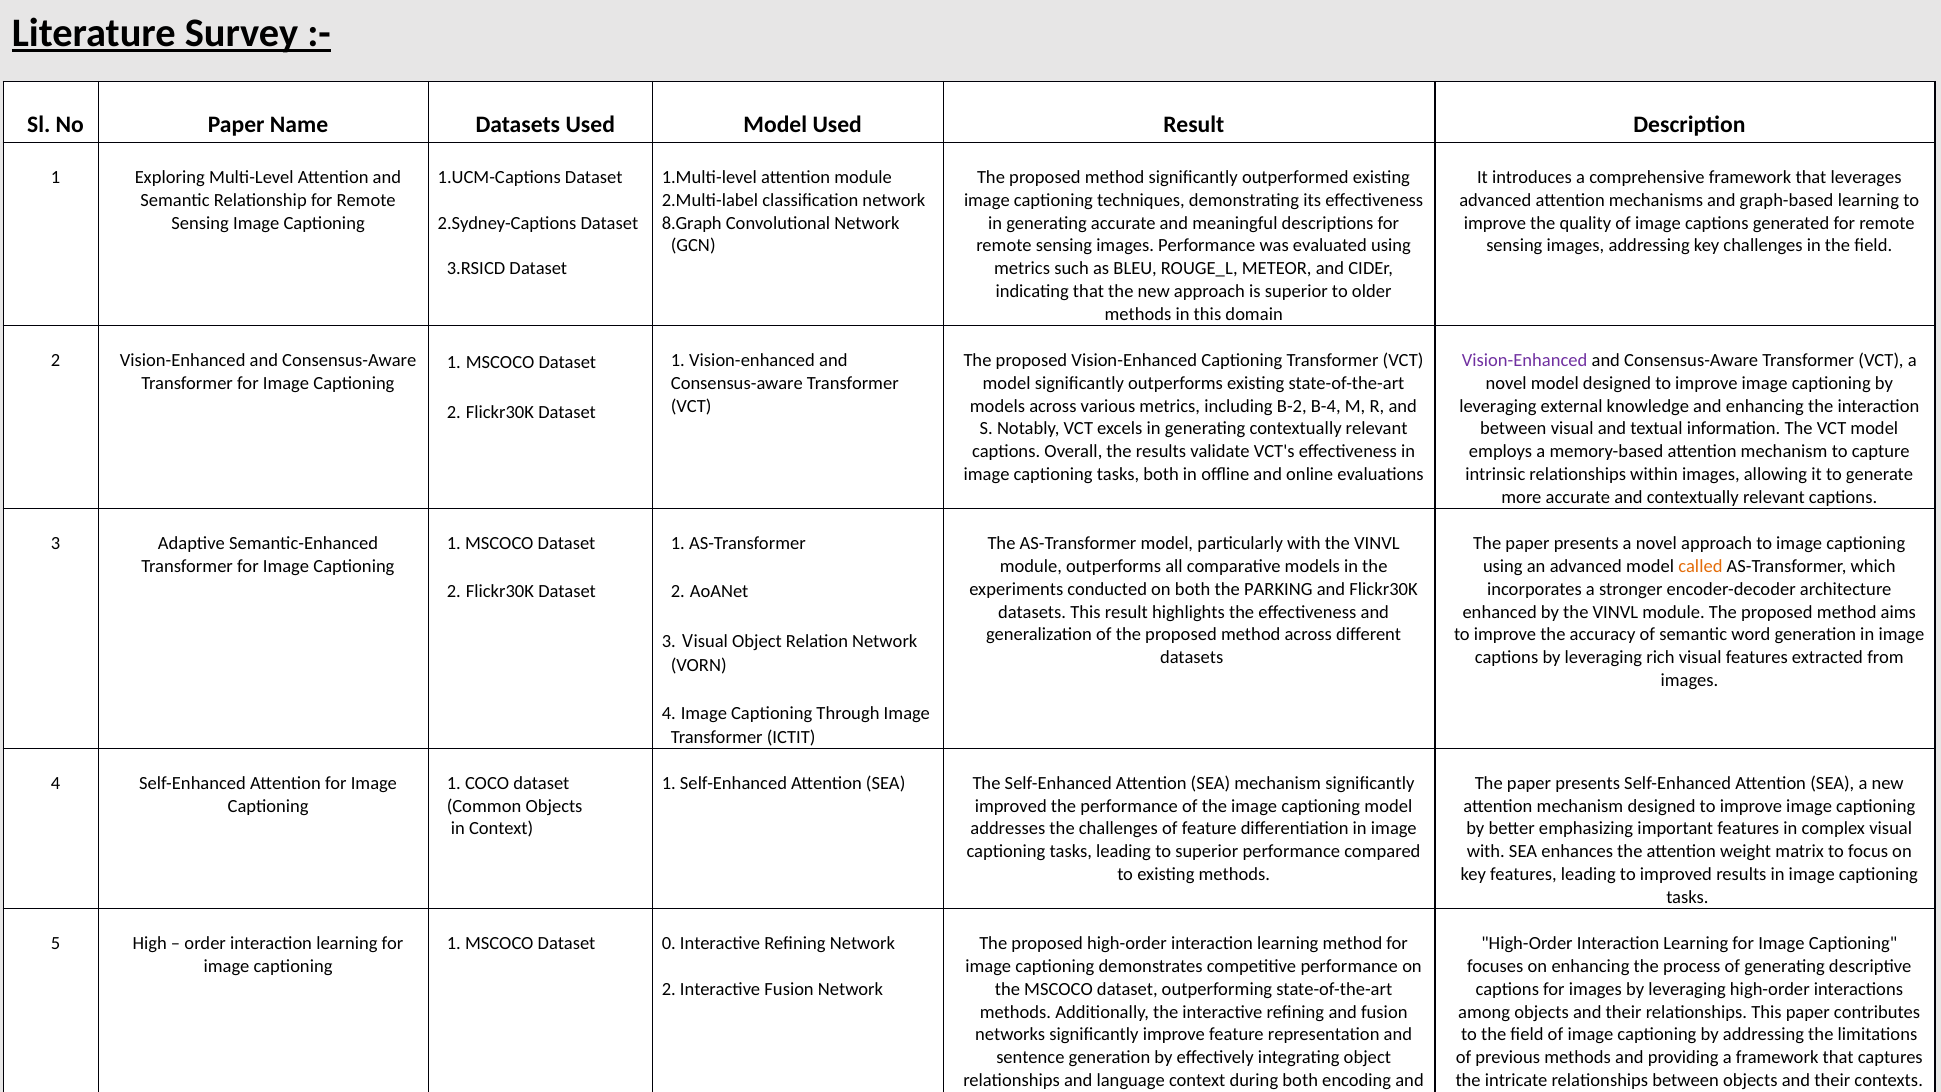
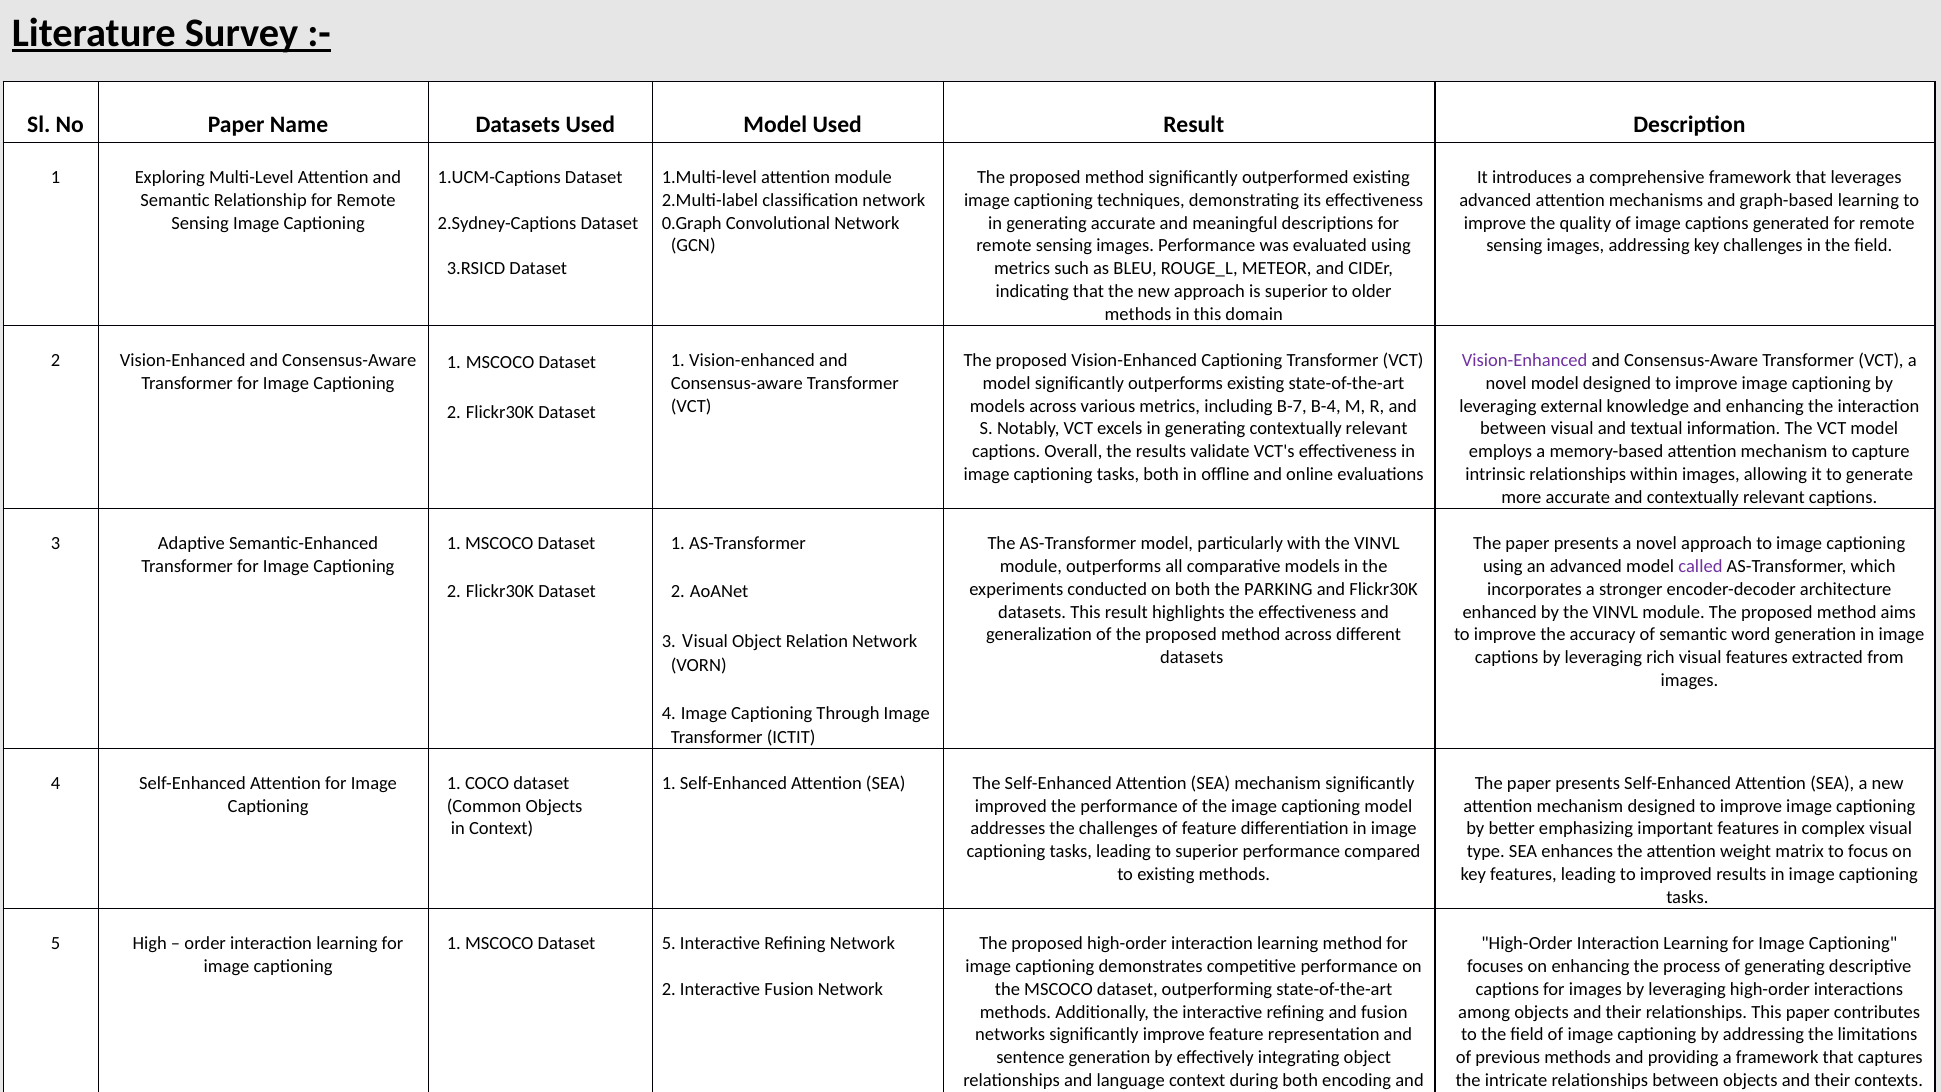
8.Graph: 8.Graph -> 0.Graph (692, 223)
B-2: B-2 -> B-7 (1292, 406)
called colour: orange -> purple (1700, 566)
with: with -> type (1486, 852)
Dataset 0: 0 -> 5 (669, 943)
